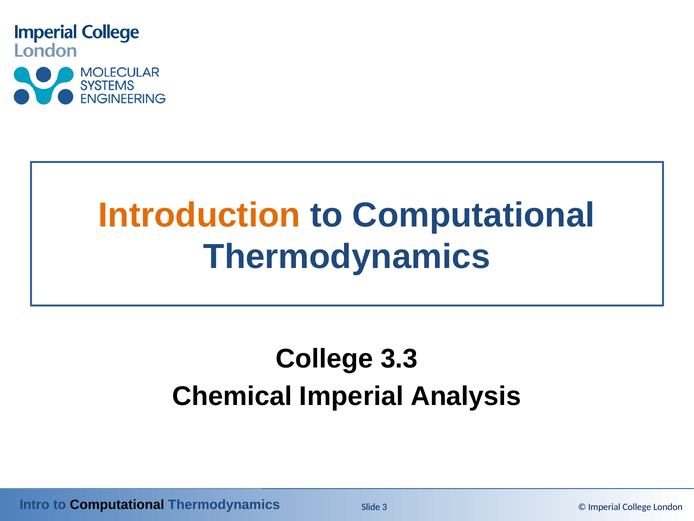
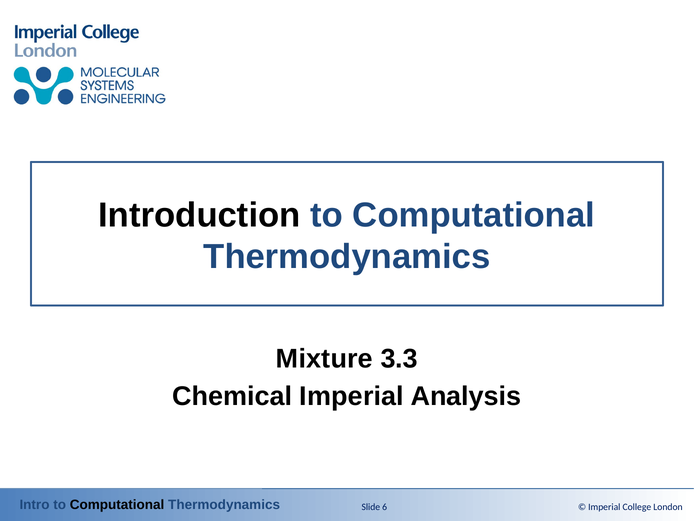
Introduction colour: orange -> black (199, 215)
College: College -> Mixture (324, 358)
3: 3 -> 6 (385, 507)
